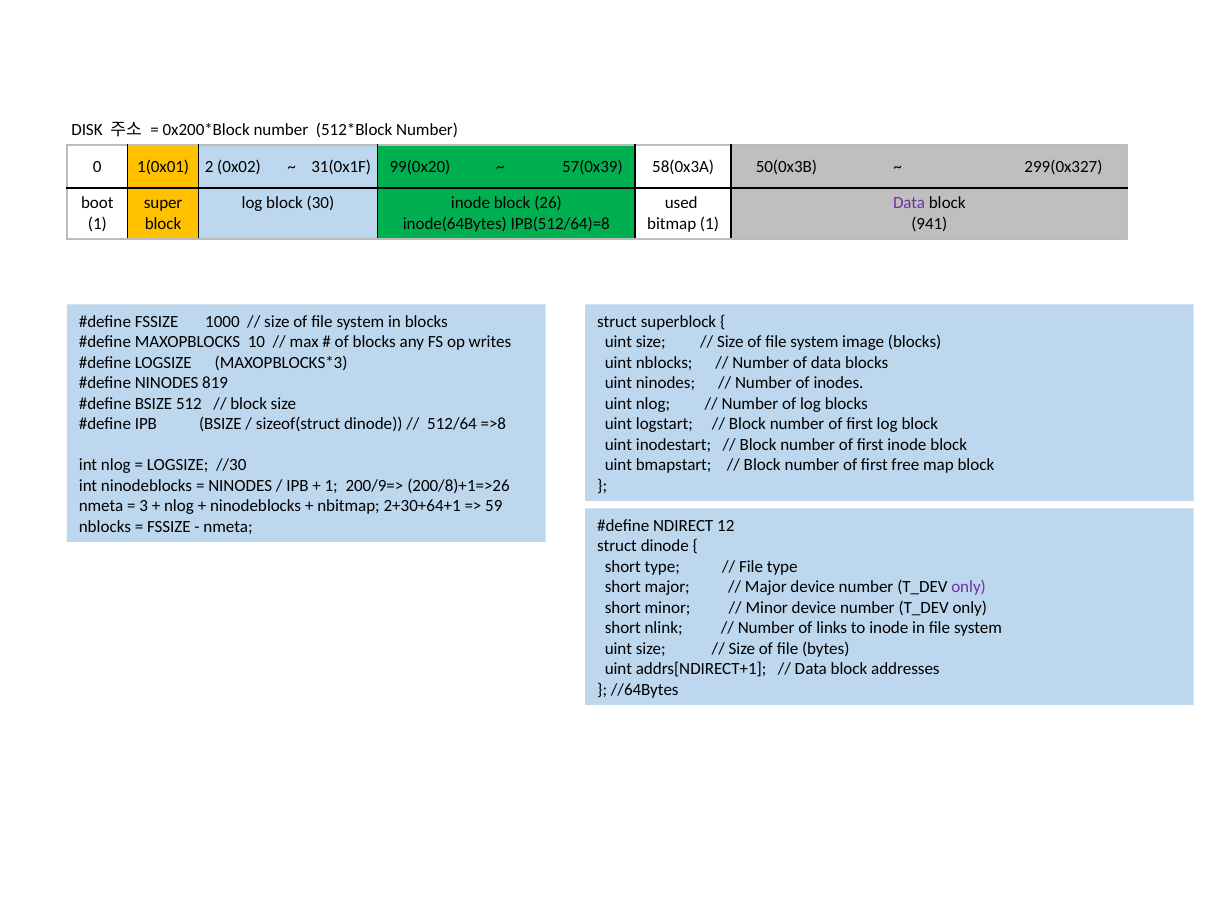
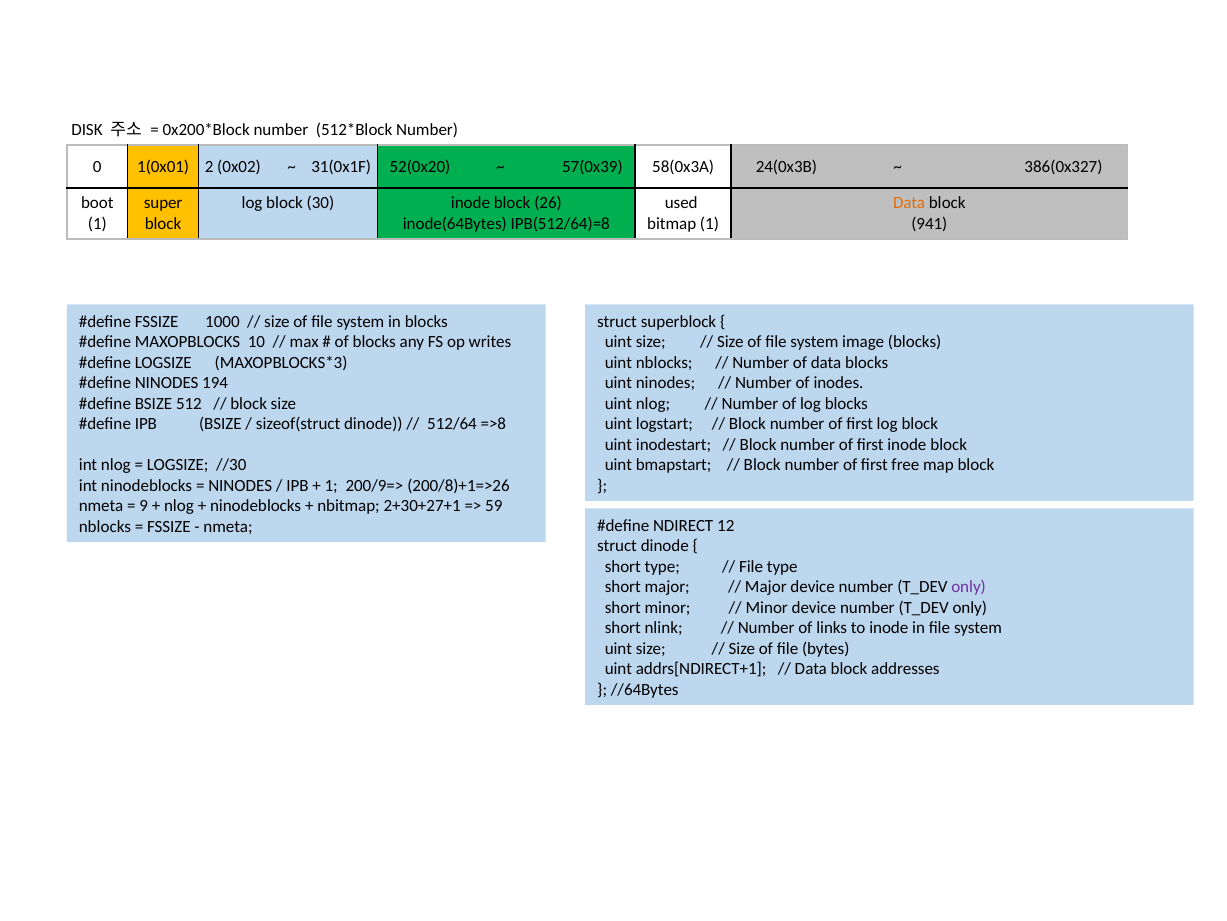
99(0x20: 99(0x20 -> 52(0x20 (420, 166)
50(0x3B: 50(0x3B -> 24(0x3B (786, 166)
299(0x327: 299(0x327 -> 386(0x327 (1064, 166)
Data colour: purple -> orange (909, 203)
819: 819 -> 194 (215, 383)
3: 3 -> 9 (144, 506)
2+30+64+1: 2+30+64+1 -> 2+30+27+1 (422, 506)
